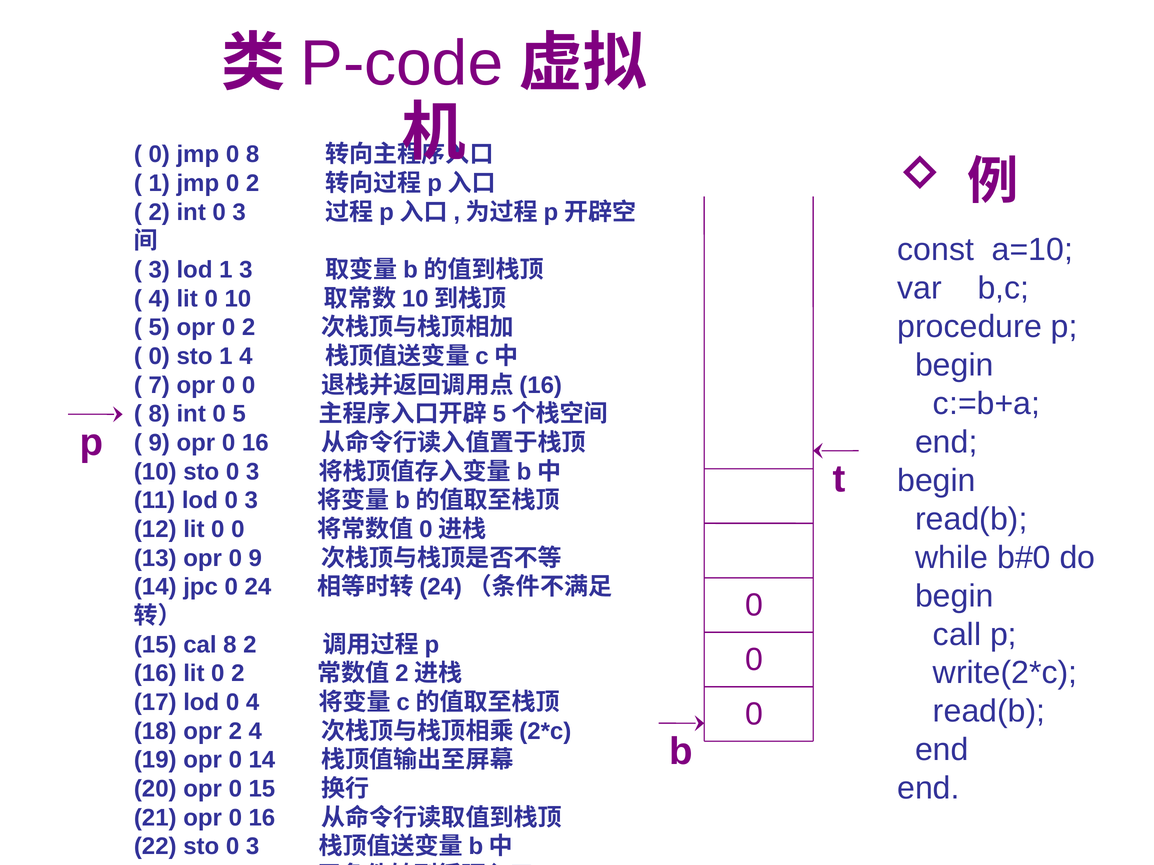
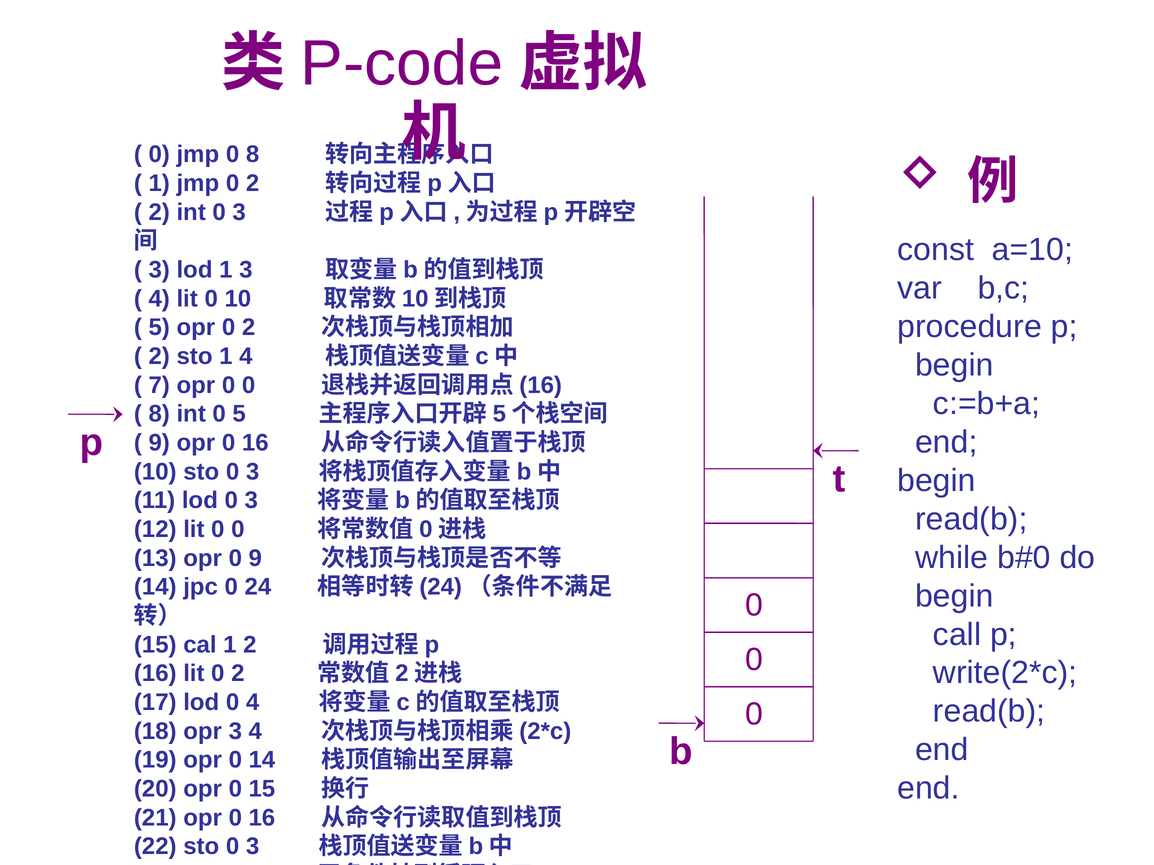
0: 0 -> 2 (159, 357)
cal 8: 8 -> 1 (230, 645)
opr 2: 2 -> 3 (235, 732)
